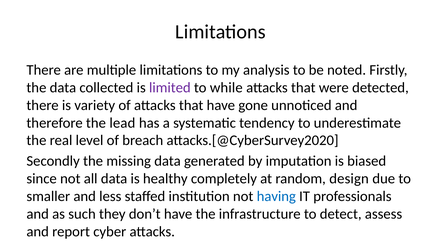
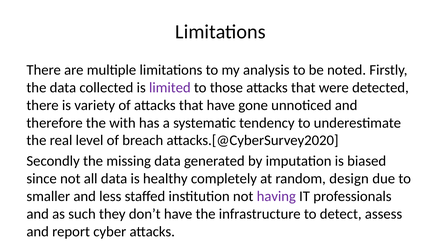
while: while -> those (226, 88)
lead: lead -> with (122, 123)
having colour: blue -> purple (276, 196)
